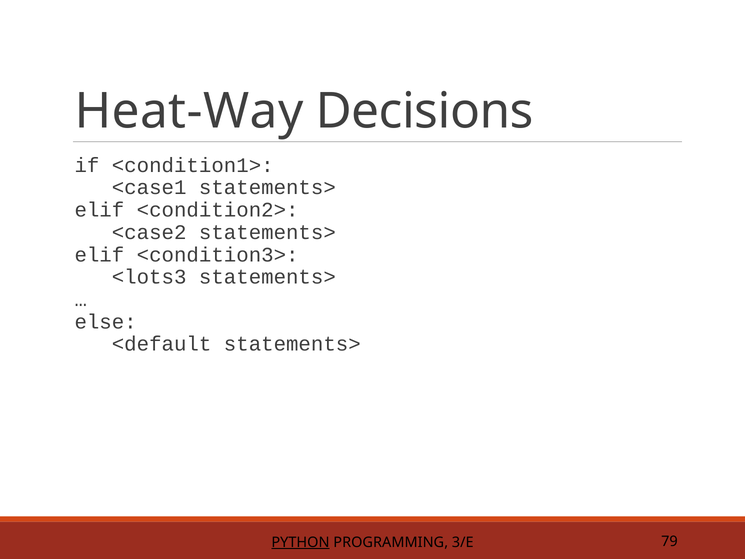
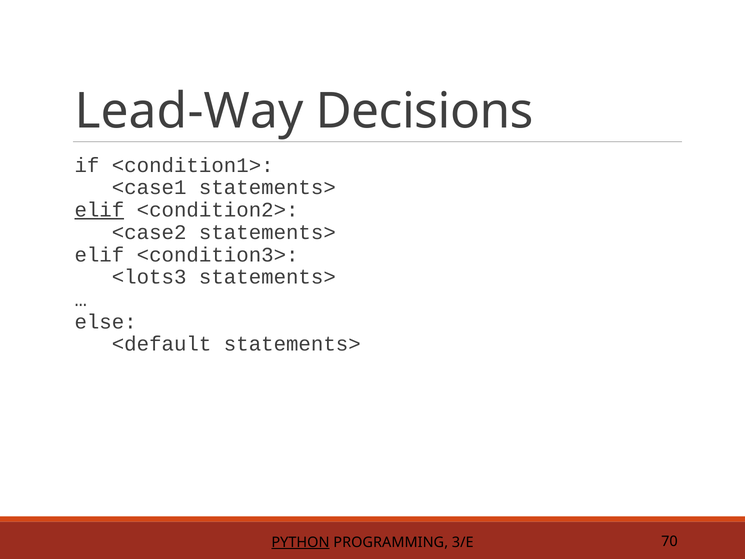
Heat-Way: Heat-Way -> Lead-Way (189, 111)
elif underline: none -> present (99, 210)
79: 79 -> 70 (669, 541)
